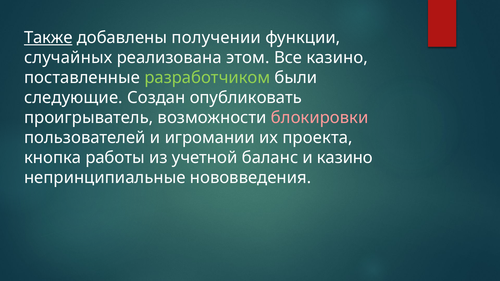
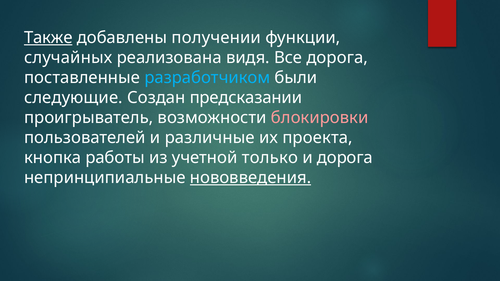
этом: этом -> видя (248, 58)
Все казино: казино -> дорога (337, 58)
разработчиком colour: light green -> light blue (207, 78)
опубликовать: опубликовать -> предсказании (246, 98)
игромании: игромании -> различные (210, 138)
баланс: баланс -> только (270, 158)
и казино: казино -> дорога (345, 158)
нововведения underline: none -> present (251, 178)
